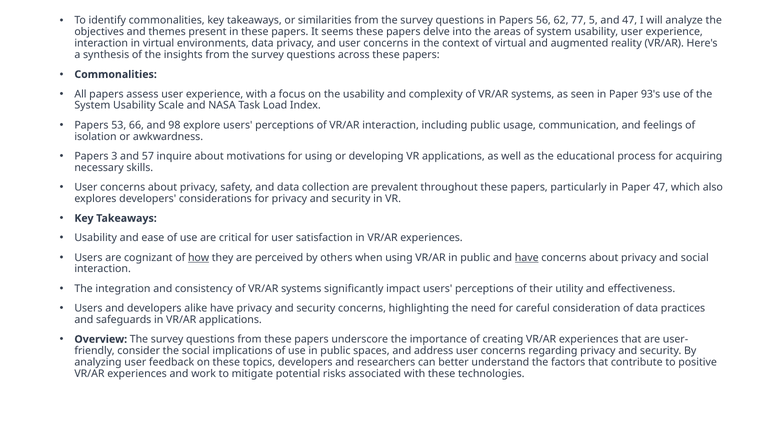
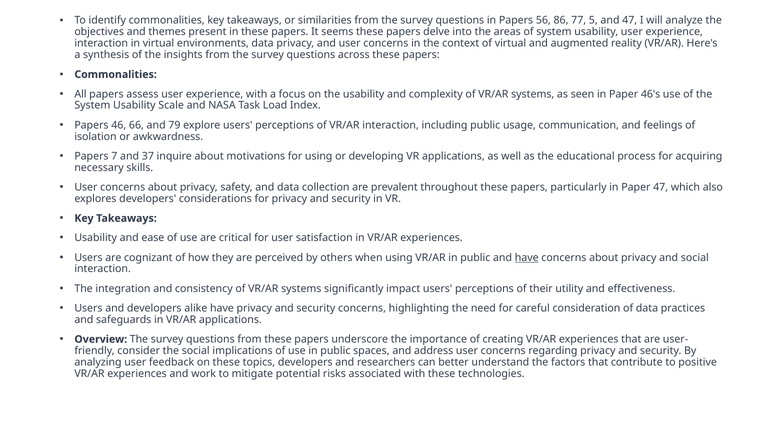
62: 62 -> 86 (561, 20)
93's: 93's -> 46's (651, 94)
53: 53 -> 46 (119, 125)
98: 98 -> 79 (174, 125)
3: 3 -> 7 (114, 156)
57: 57 -> 37 (148, 156)
how underline: present -> none (199, 258)
